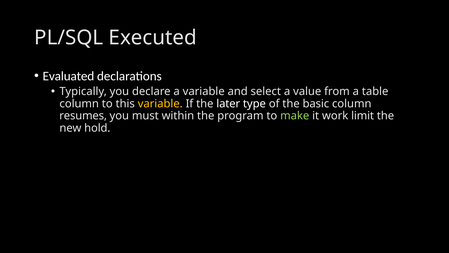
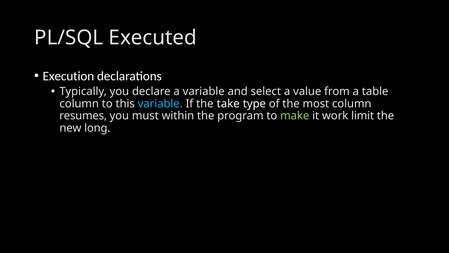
Evaluated: Evaluated -> Execution (68, 76)
variable colour: yellow -> light blue (160, 104)
later: later -> take (228, 104)
basic: basic -> most (316, 104)
hold: hold -> long (97, 128)
